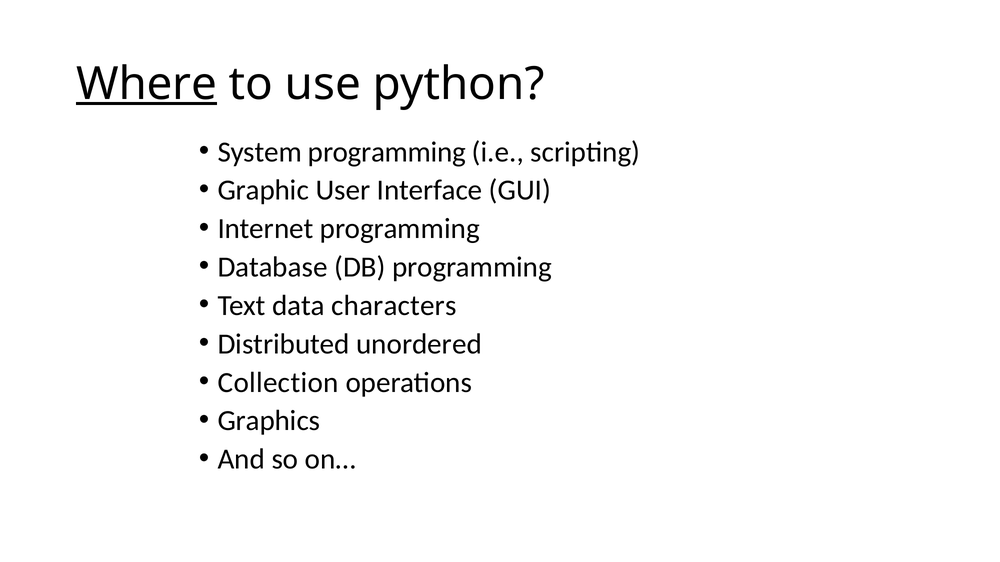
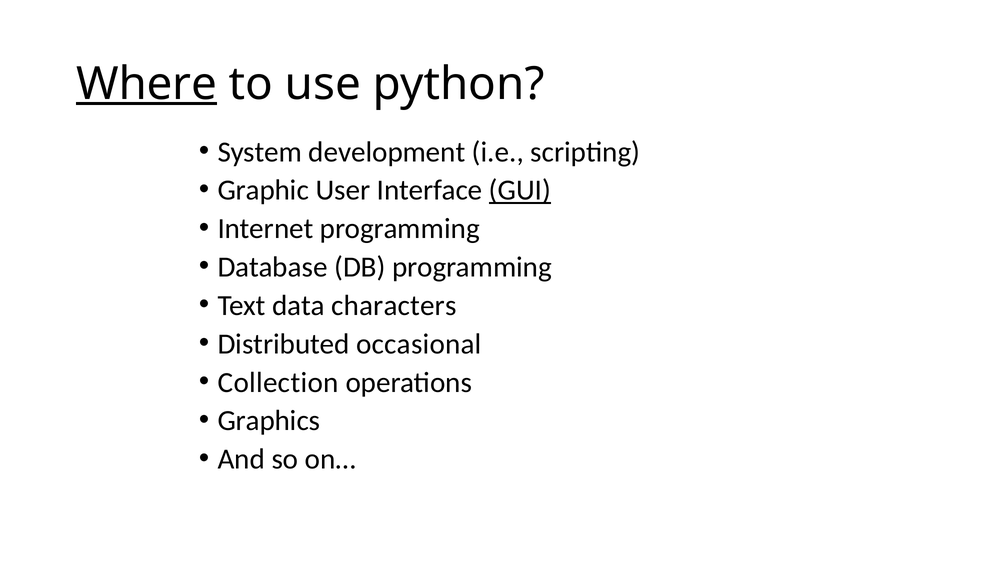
System programming: programming -> development (387, 152)
GUI underline: none -> present (520, 191)
unordered: unordered -> occasional (419, 344)
